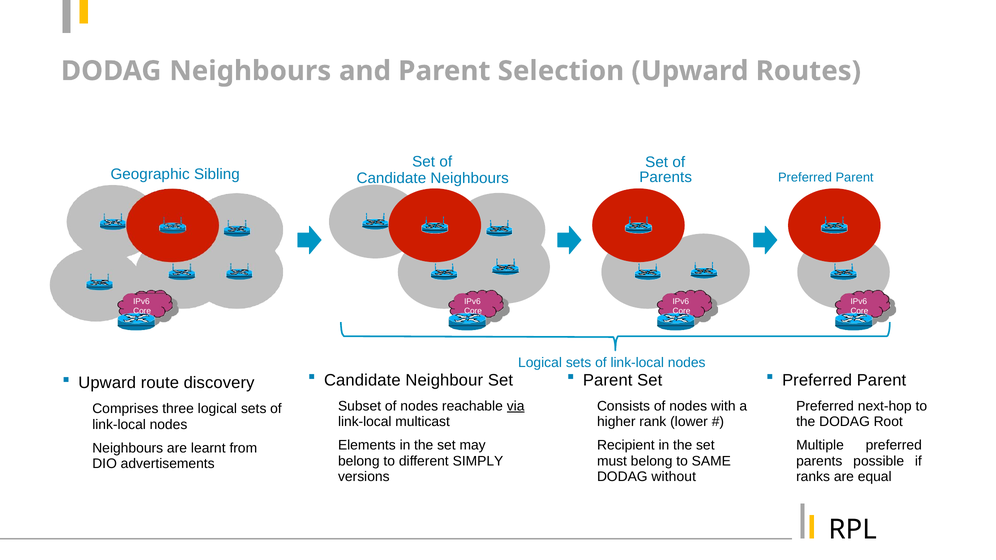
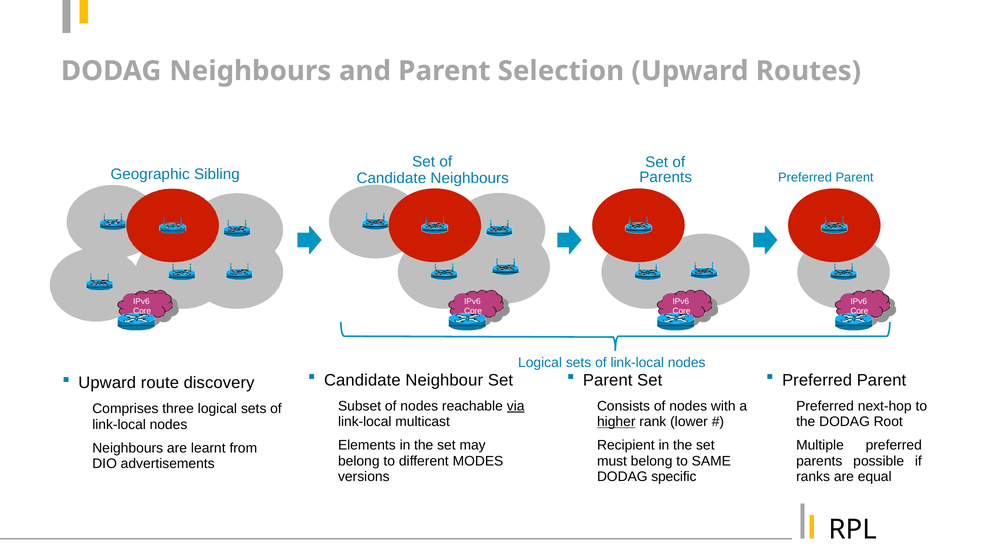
higher underline: none -> present (616, 422)
SIMPLY: SIMPLY -> MODES (478, 461)
without: without -> specific (674, 477)
